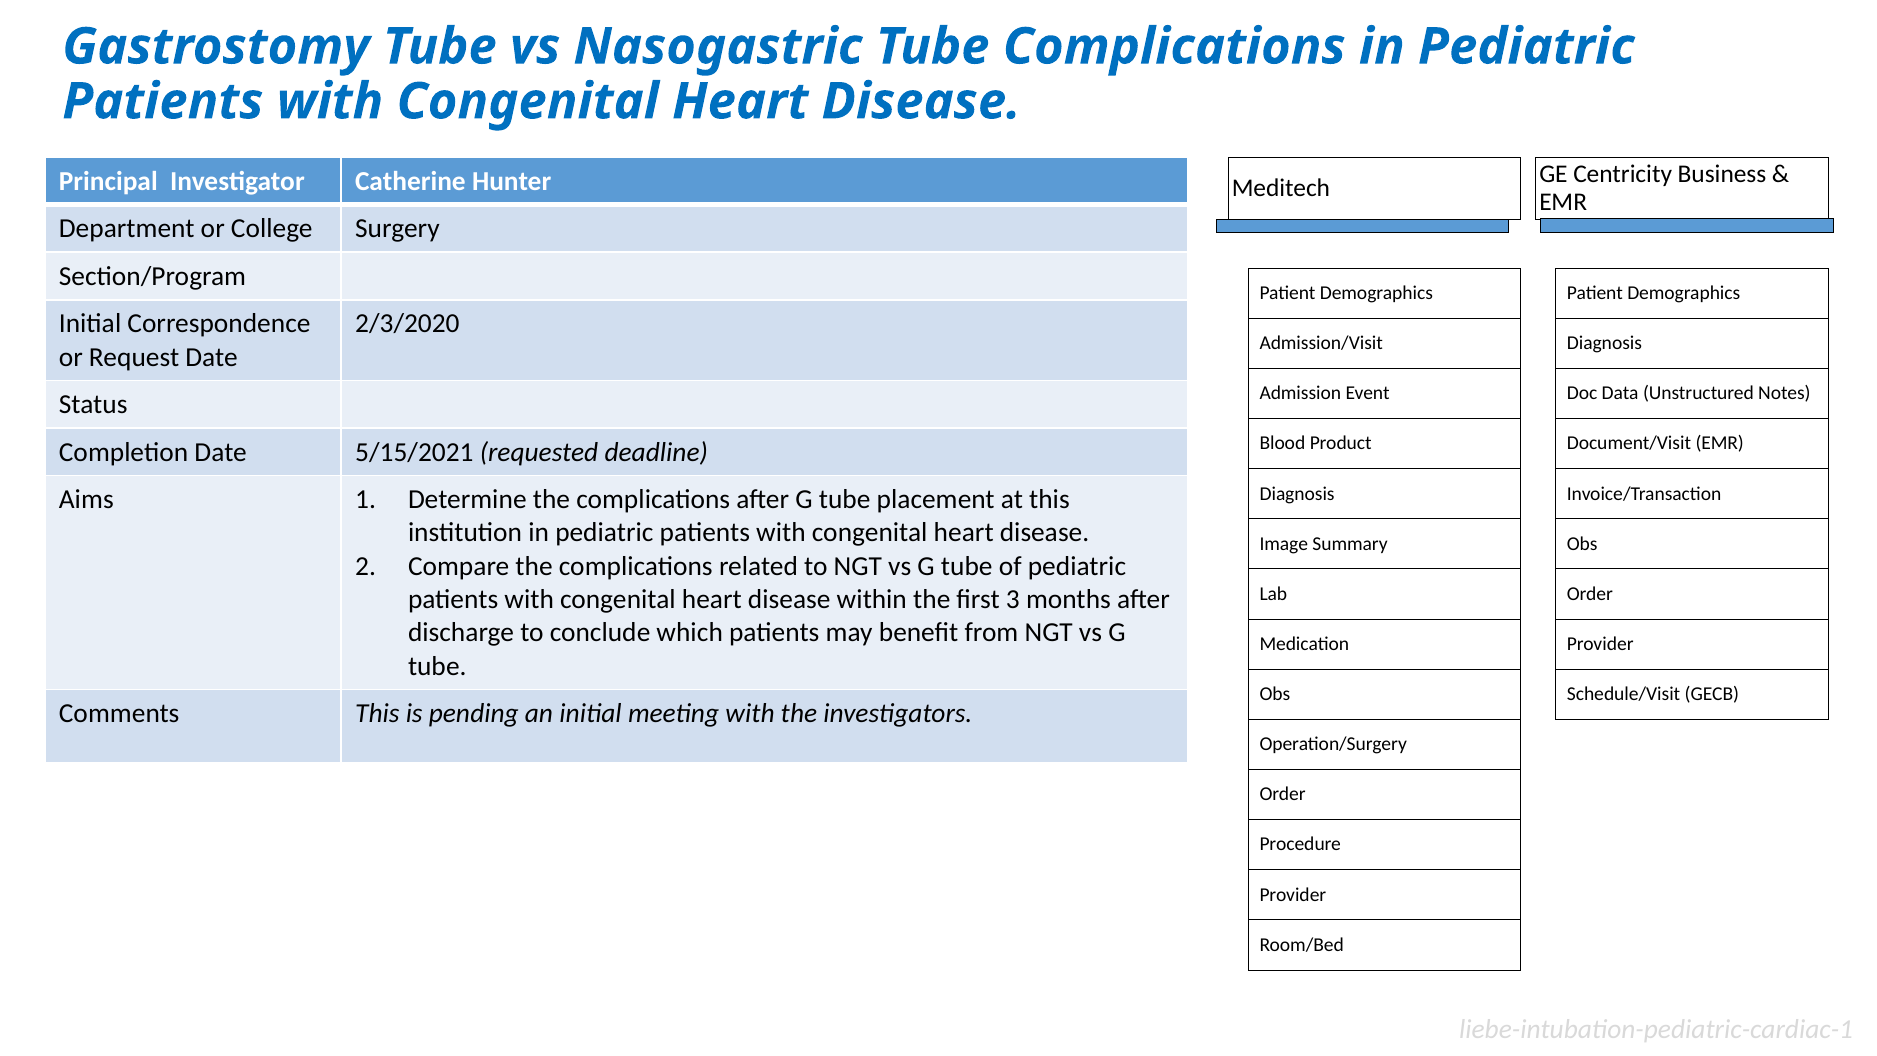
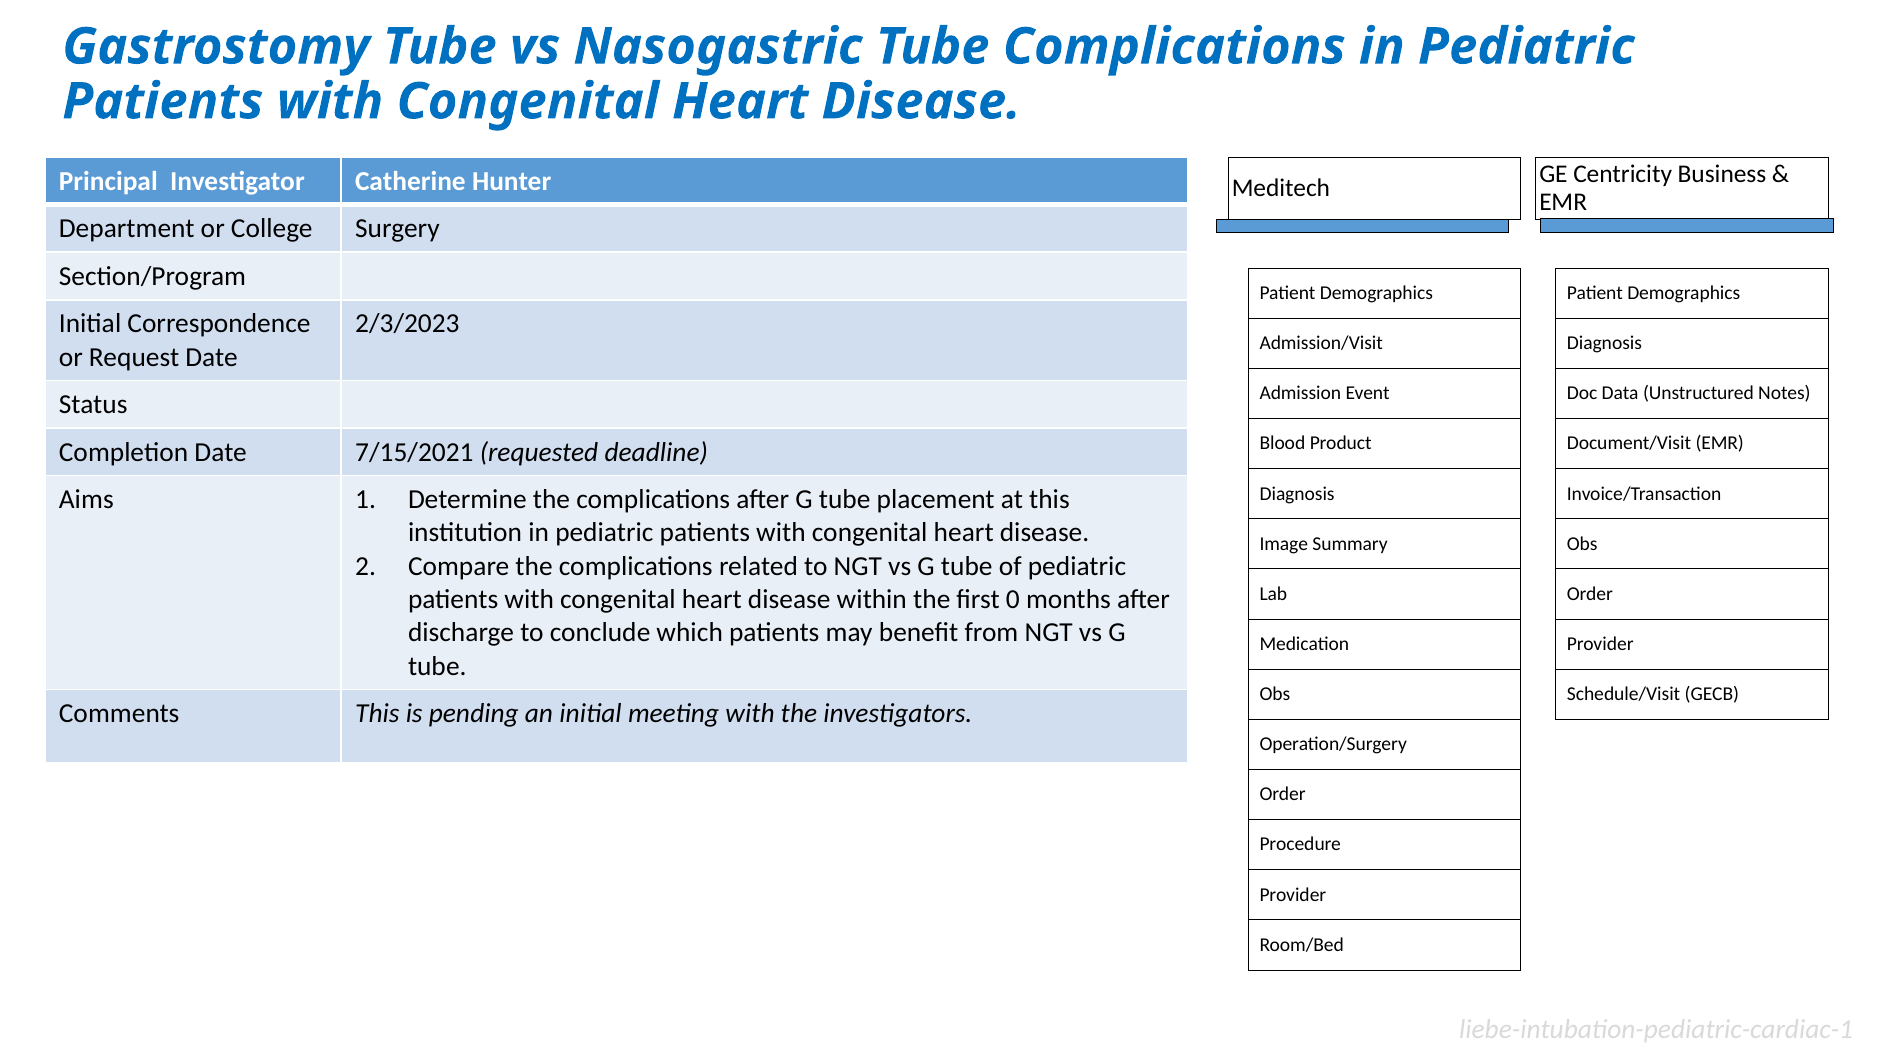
2/3/2020: 2/3/2020 -> 2/3/2023 (407, 324)
5/15/2021: 5/15/2021 -> 7/15/2021 (414, 452)
3: 3 -> 0 (1013, 599)
